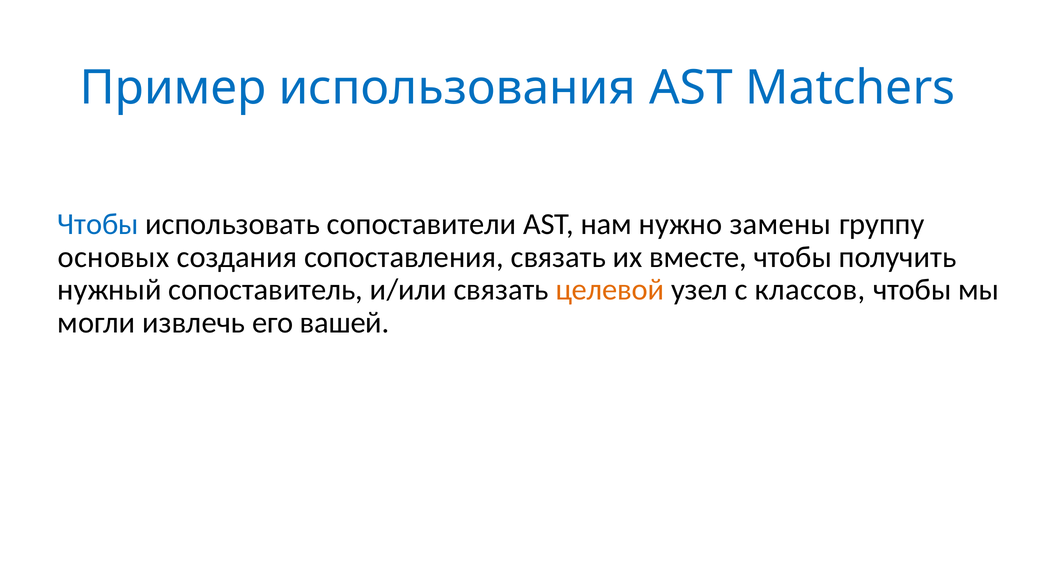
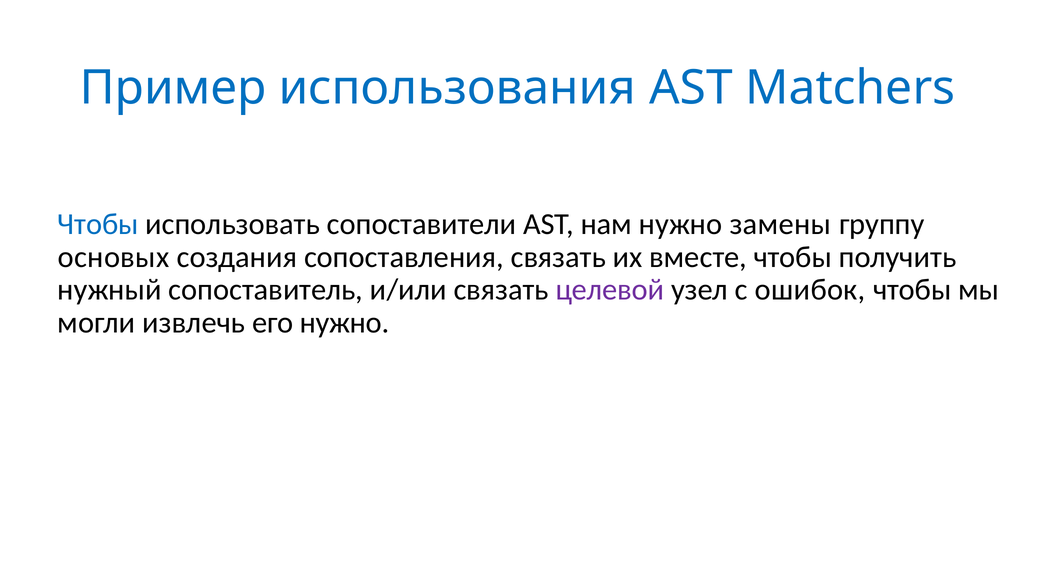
целевой colour: orange -> purple (610, 290)
классов: классов -> ошибок (810, 290)
его вашей: вашей -> нужно (345, 323)
